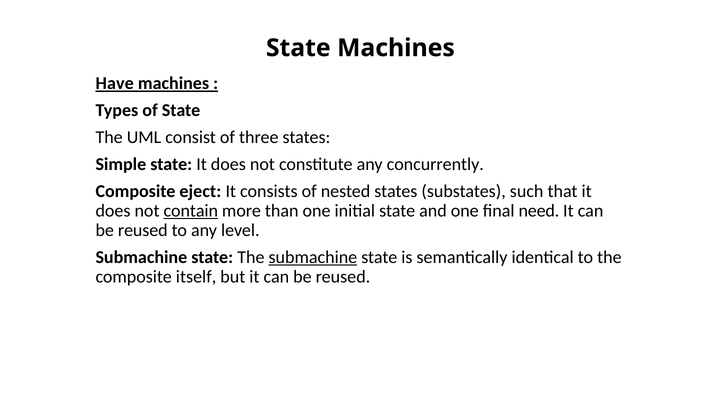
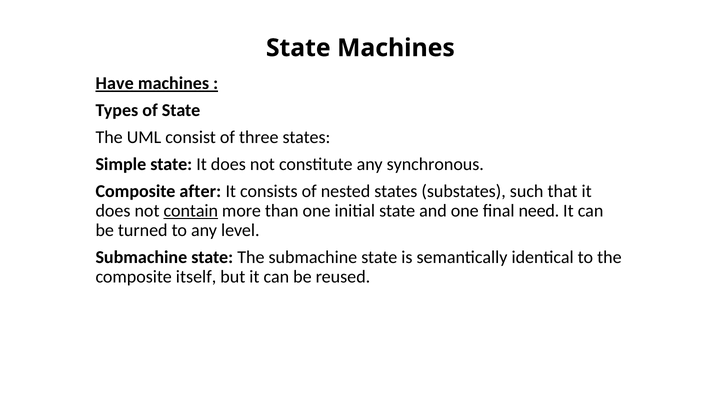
concurrently: concurrently -> synchronous (435, 164)
eject: eject -> after (200, 191)
reused: reused -> turned (143, 230)
submachine underline: present -> none (313, 257)
